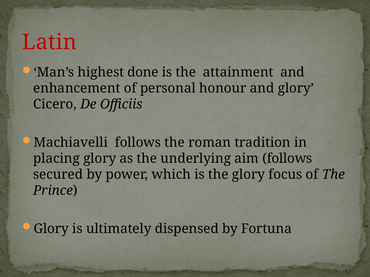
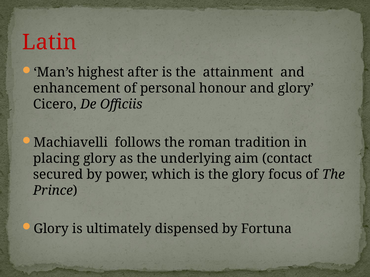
done: done -> after (143, 72)
aim follows: follows -> contact (287, 159)
